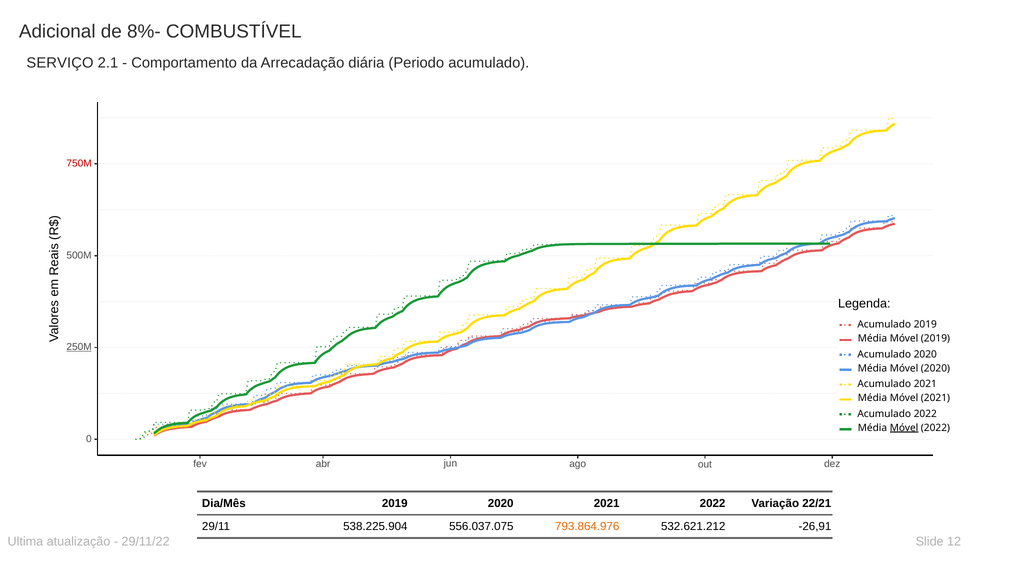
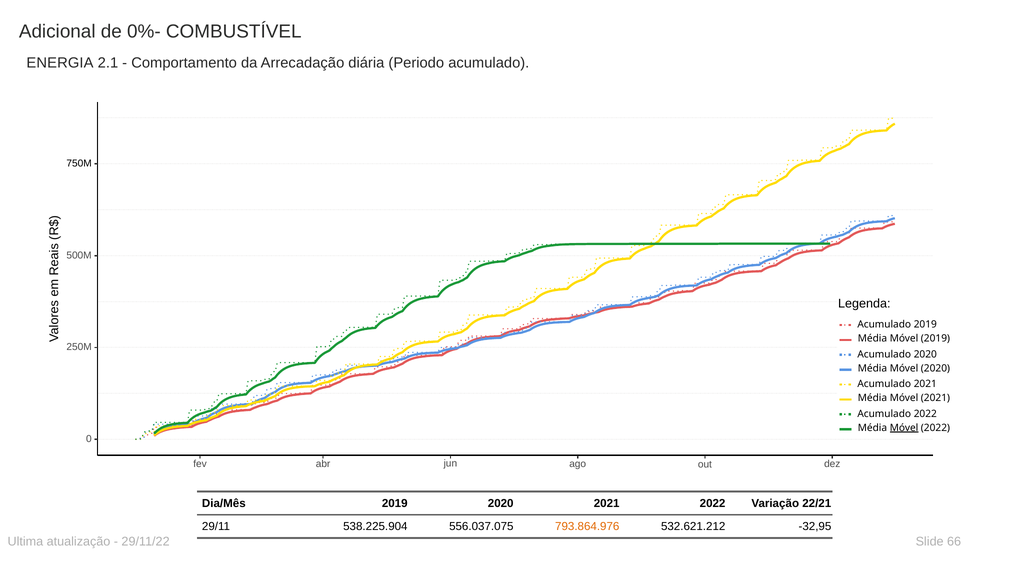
8%-: 8%- -> 0%- (144, 32)
SERVIÇO: SERVIÇO -> ENERGIA (60, 63)
750M colour: red -> black (79, 164)
250M underline: present -> none (79, 347)
-26,91: -26,91 -> -32,95 (815, 527)
12: 12 -> 66 (954, 542)
